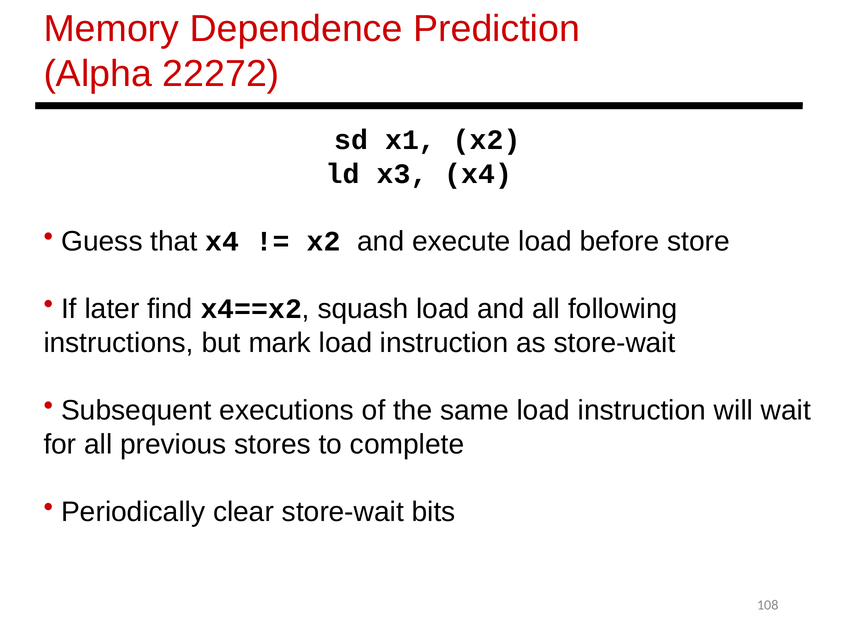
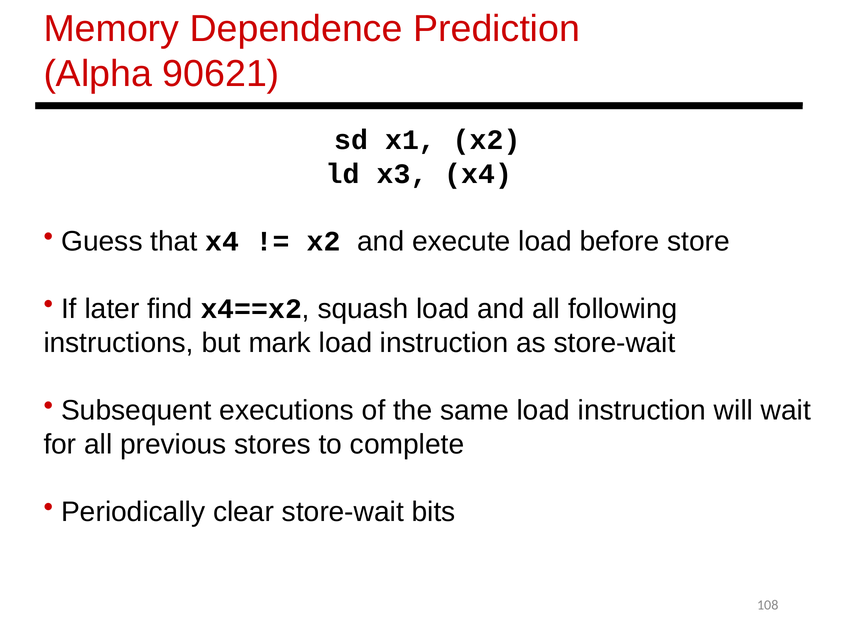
22272: 22272 -> 90621 (221, 74)
